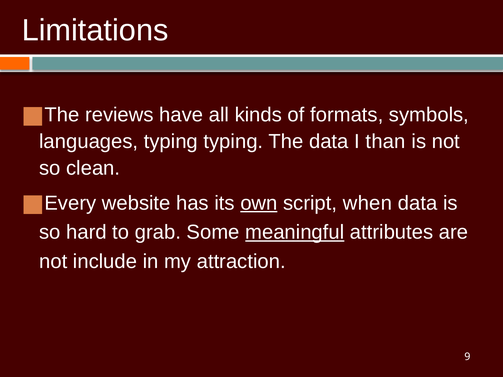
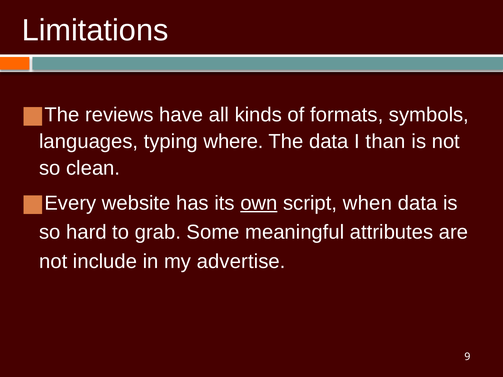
typing typing: typing -> where (234, 142)
meaningful underline: present -> none (295, 232)
attraction: attraction -> advertise (241, 262)
